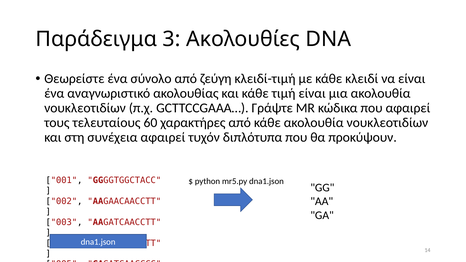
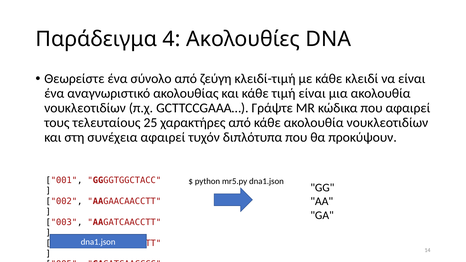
3: 3 -> 4 (172, 39)
60: 60 -> 25 (150, 123)
